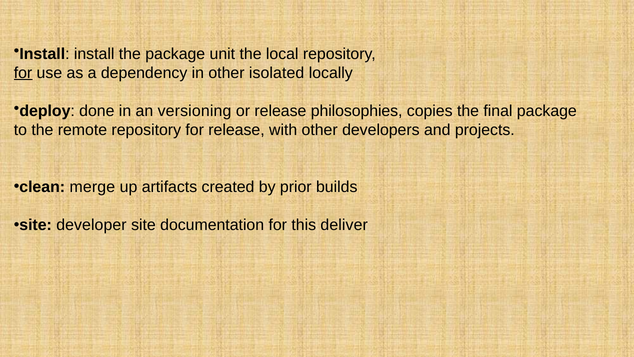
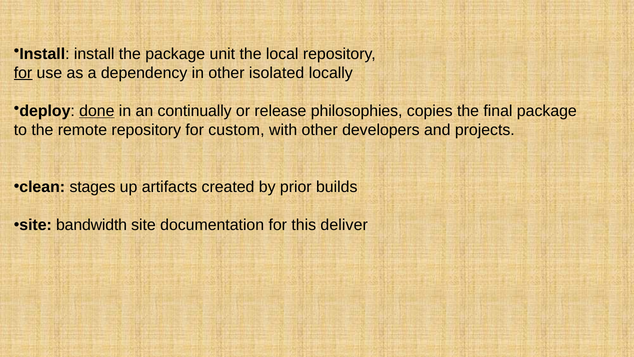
done underline: none -> present (97, 111)
versioning: versioning -> continually (195, 111)
for release: release -> custom (236, 130)
merge: merge -> stages (92, 187)
developer: developer -> bandwidth (92, 225)
